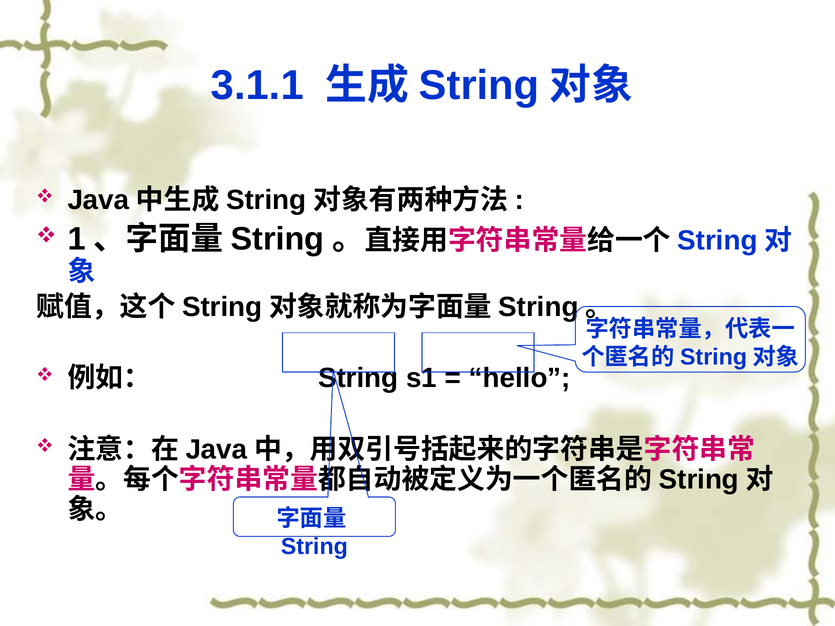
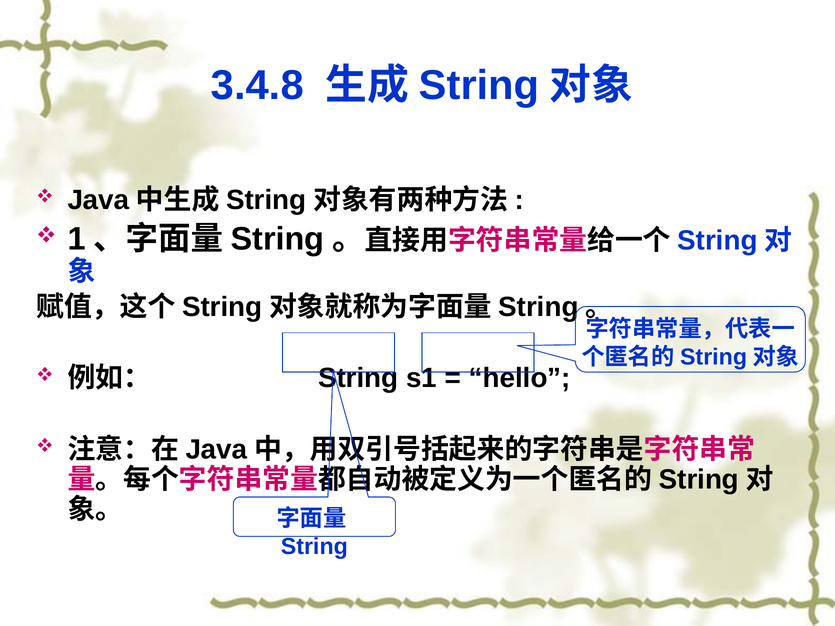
3.1.1: 3.1.1 -> 3.4.8 (257, 86)
